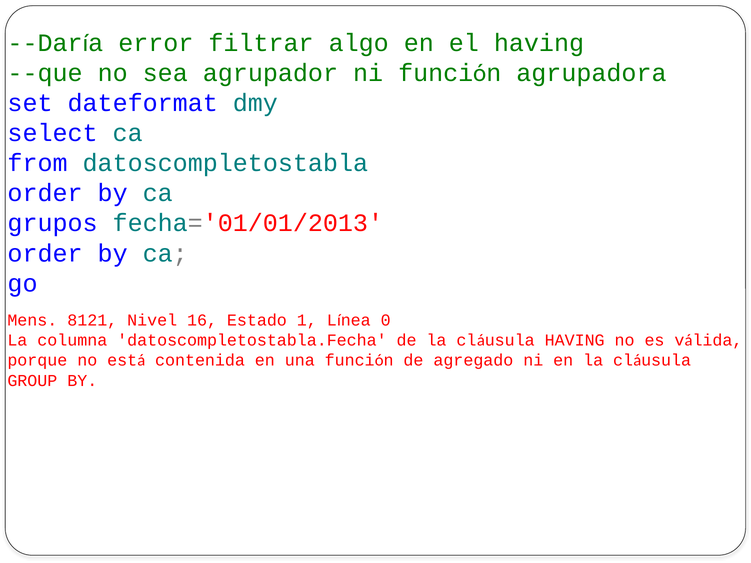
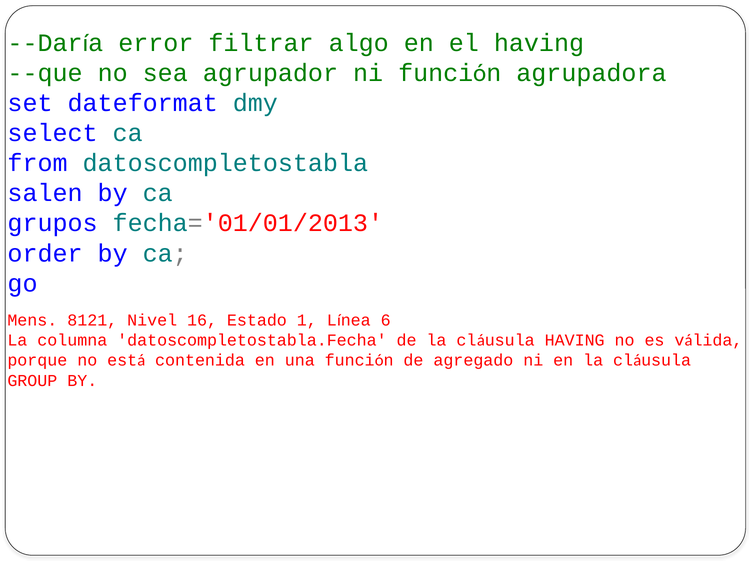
order: order -> salen (45, 193)
0: 0 -> 6 (386, 321)
